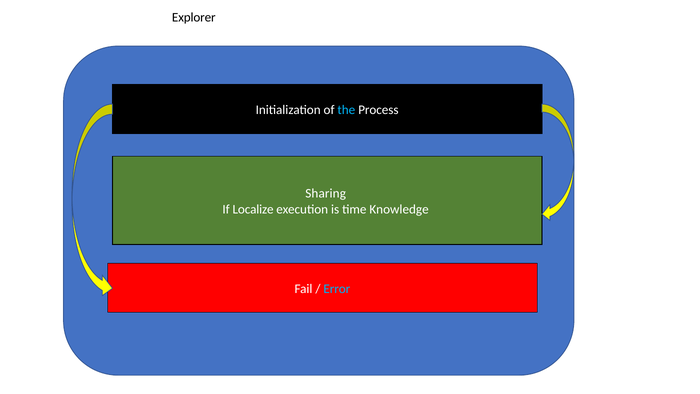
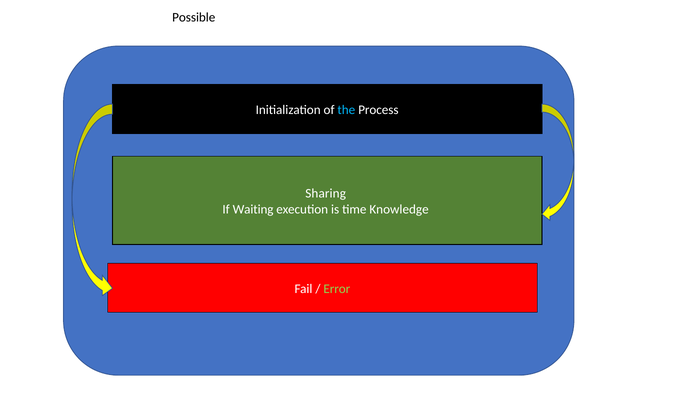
Explorer: Explorer -> Possible (194, 17)
Localize: Localize -> Waiting (253, 209)
Error colour: light blue -> light green (337, 289)
